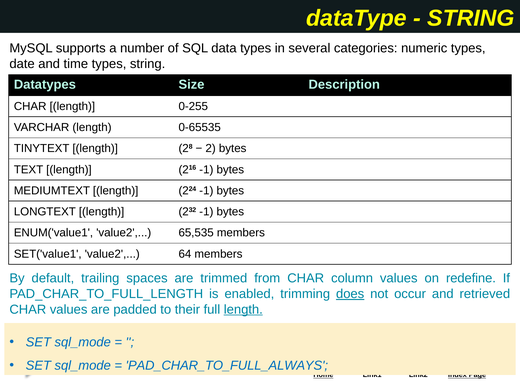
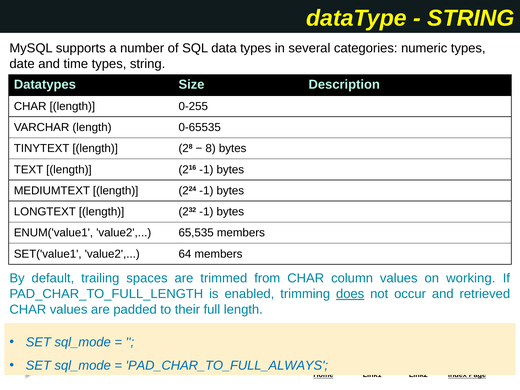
2: 2 -> 8 (211, 149)
redefine: redefine -> working (471, 278)
length underline: present -> none (243, 309)
